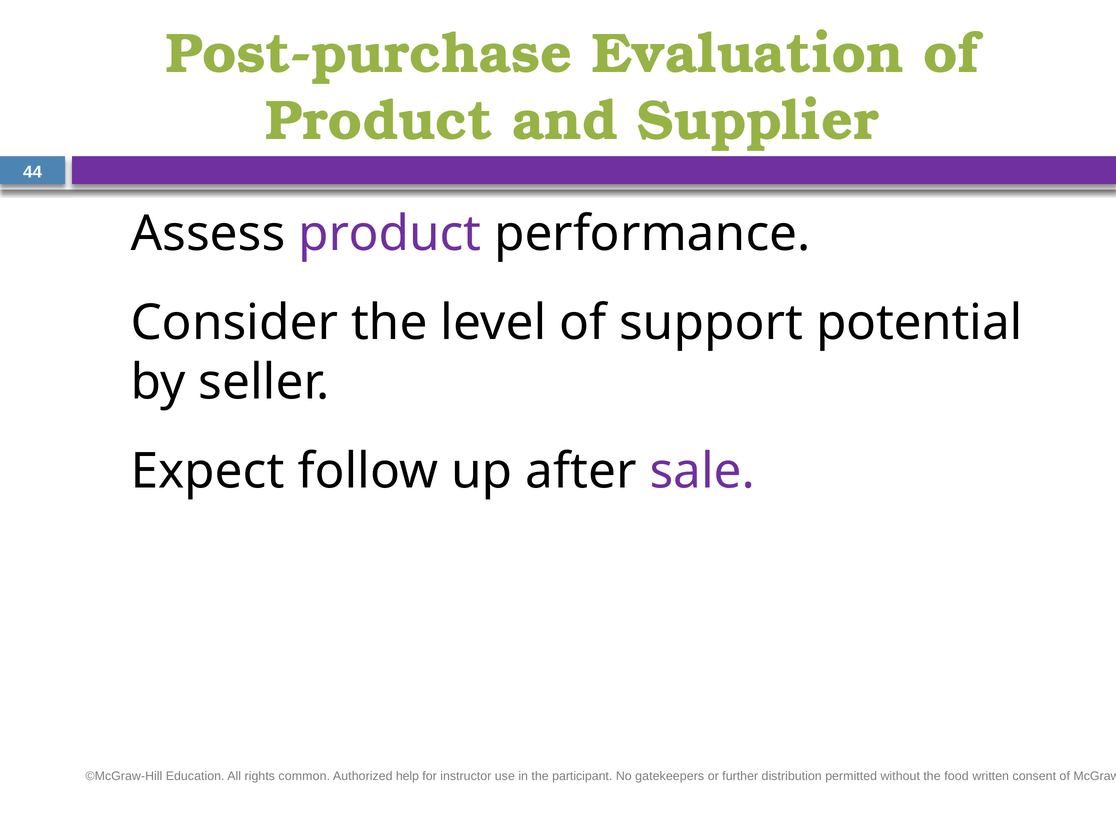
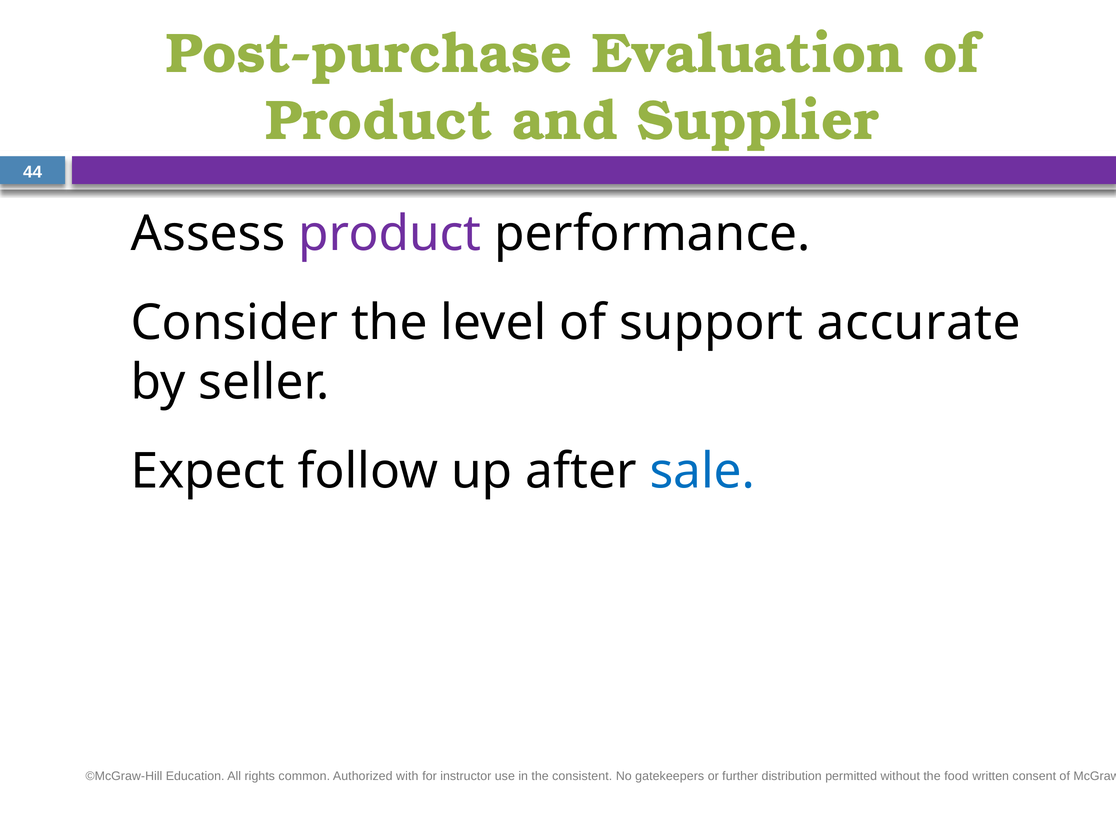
potential: potential -> accurate (919, 323)
sale colour: purple -> blue (702, 472)
help: help -> with (407, 776)
participant: participant -> consistent (582, 776)
